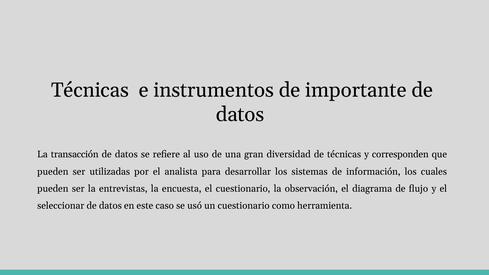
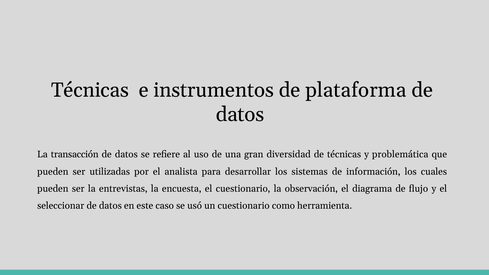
importante: importante -> plataforma (356, 90)
corresponden: corresponden -> problemática (400, 154)
